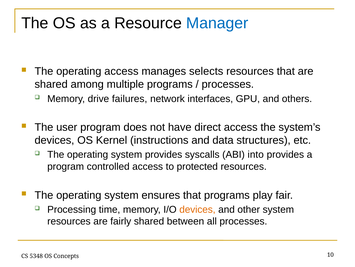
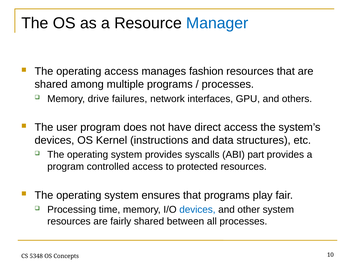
selects: selects -> fashion (206, 71)
into: into -> part (256, 154)
devices colour: orange -> blue (197, 209)
